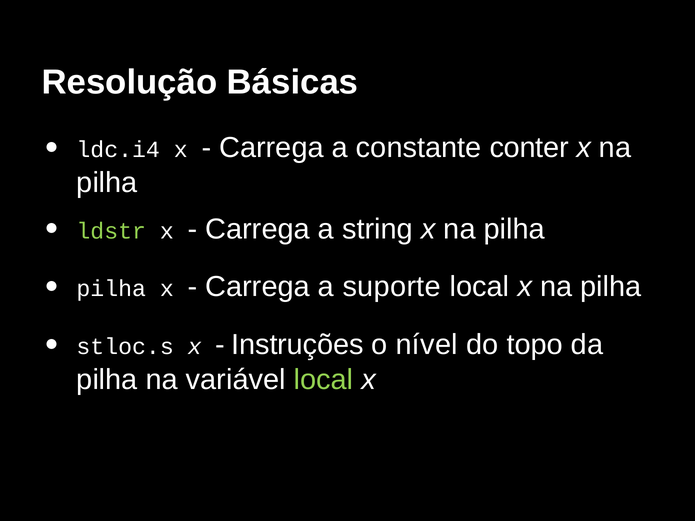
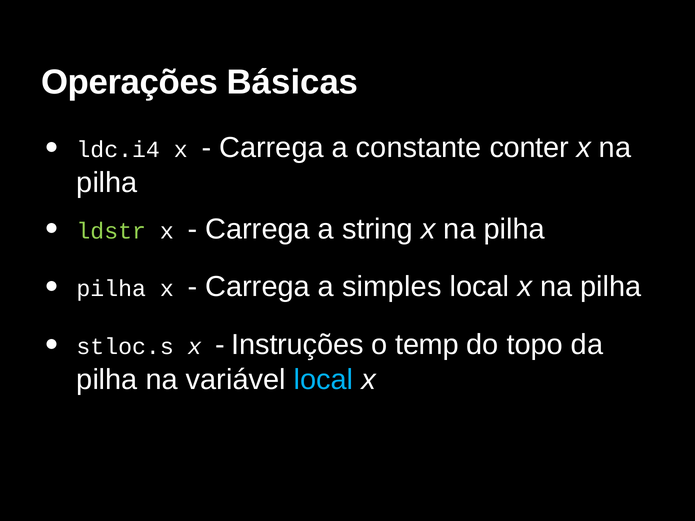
Resolução: Resolução -> Operações (130, 82)
suporte: suporte -> simples (392, 287)
nível: nível -> temp (427, 345)
local colour: light green -> light blue (323, 380)
